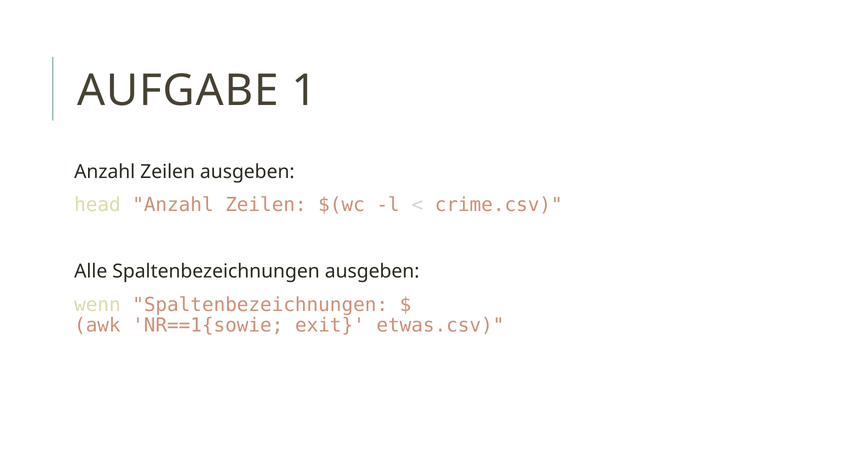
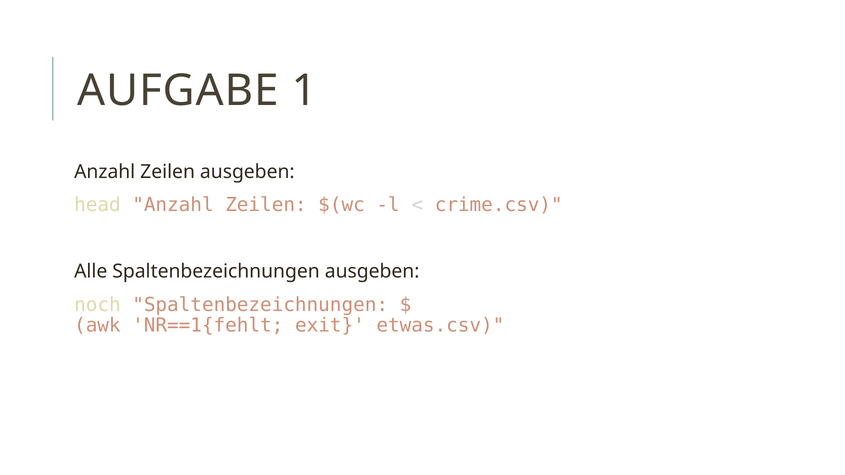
wenn: wenn -> noch (97, 305)
NR==1{sowie: NR==1{sowie -> NR==1{fehlt (208, 326)
